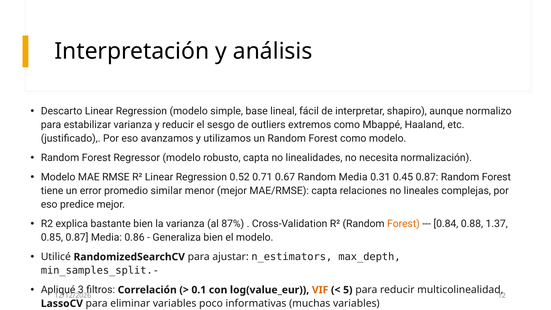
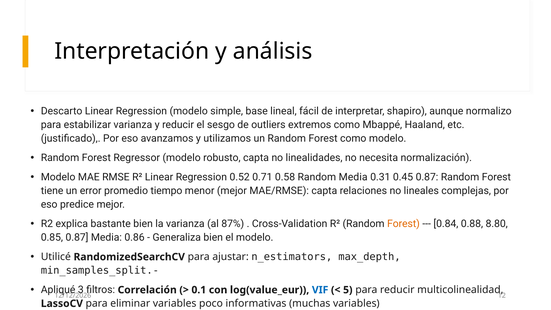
0.67: 0.67 -> 0.58 (285, 177)
similar: similar -> tiempo (166, 191)
1.37: 1.37 -> 8.80 (497, 224)
VIF colour: orange -> blue (320, 290)
